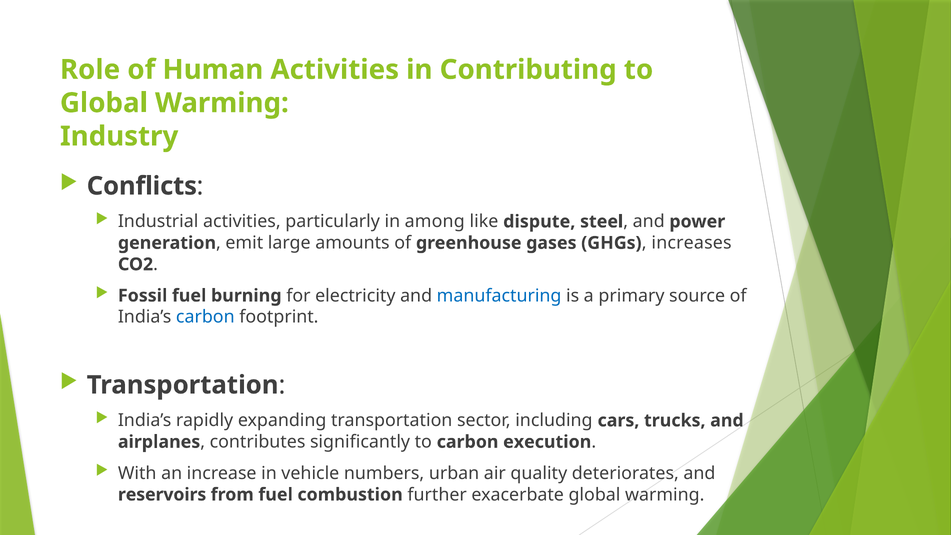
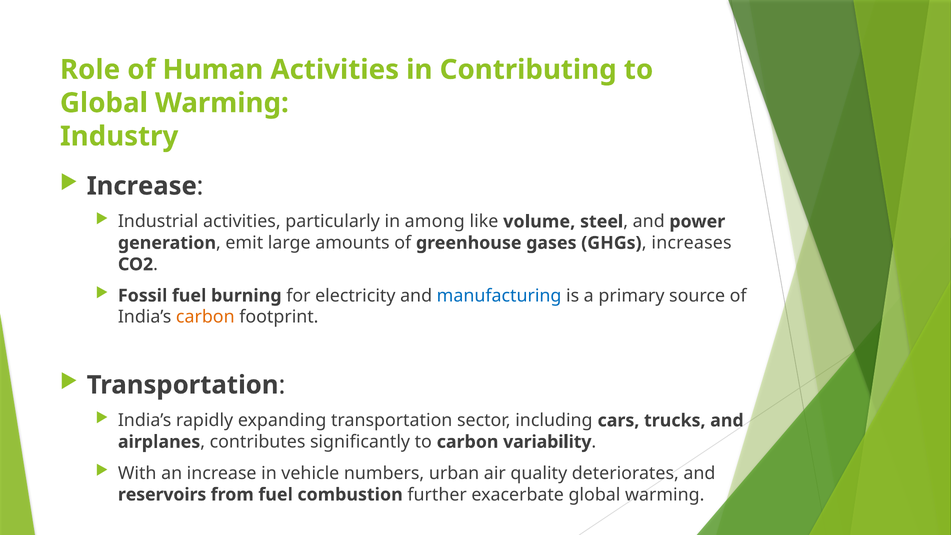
Conflicts: Conflicts -> Increase (142, 186)
dispute: dispute -> volume (539, 222)
carbon colour: blue -> orange (205, 317)
execution: execution -> variability (547, 442)
